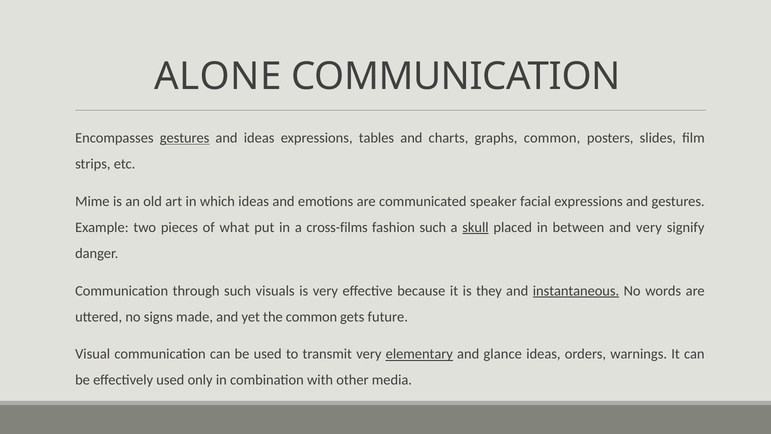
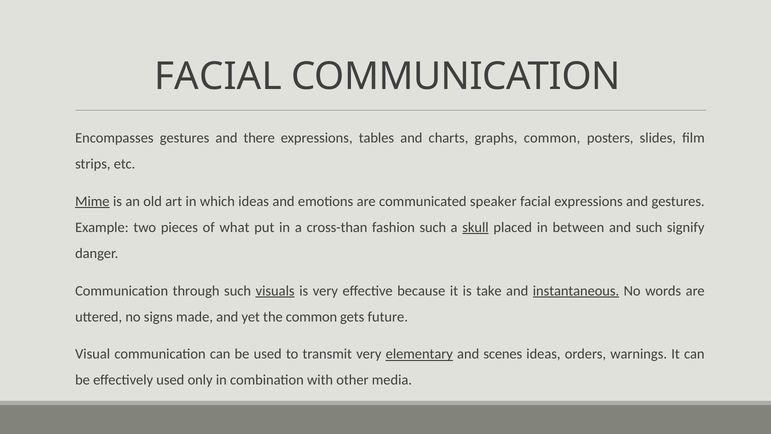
ALONE: ALONE -> FACIAL (218, 76)
gestures underline: present -> none (185, 138)
and ideas: ideas -> there (259, 138)
Mime underline: none -> present (92, 201)
cross-films: cross-films -> cross-than (337, 227)
and very: very -> such (649, 227)
visuals underline: none -> present (275, 291)
they: they -> take (489, 291)
glance: glance -> scenes (503, 354)
